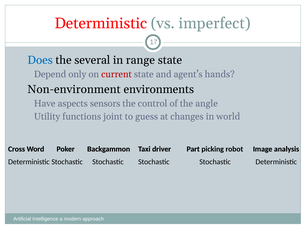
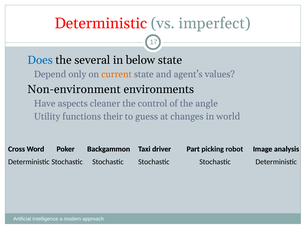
range: range -> below (141, 60)
current colour: red -> orange (116, 75)
hands: hands -> values (220, 75)
sensors: sensors -> cleaner (105, 104)
joint: joint -> their (113, 117)
